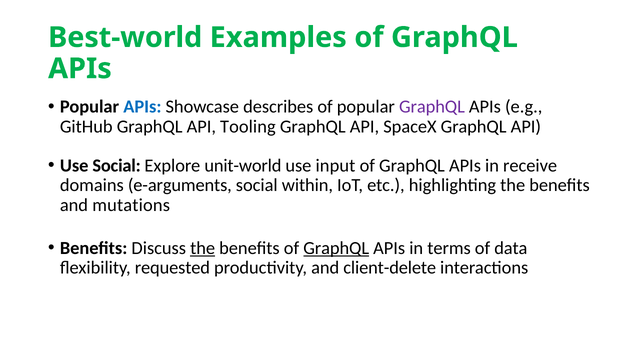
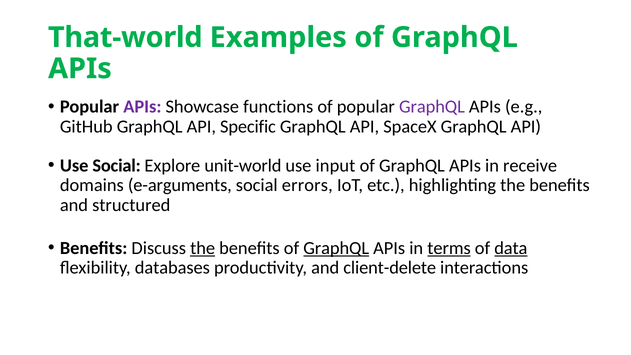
Best-world: Best-world -> That-world (125, 37)
APIs colour: blue -> purple (142, 107)
describes: describes -> functions (278, 107)
Tooling: Tooling -> Specific (248, 126)
within: within -> errors (307, 185)
mutations: mutations -> structured (131, 205)
terms underline: none -> present (449, 248)
data underline: none -> present (511, 248)
requested: requested -> databases (172, 268)
